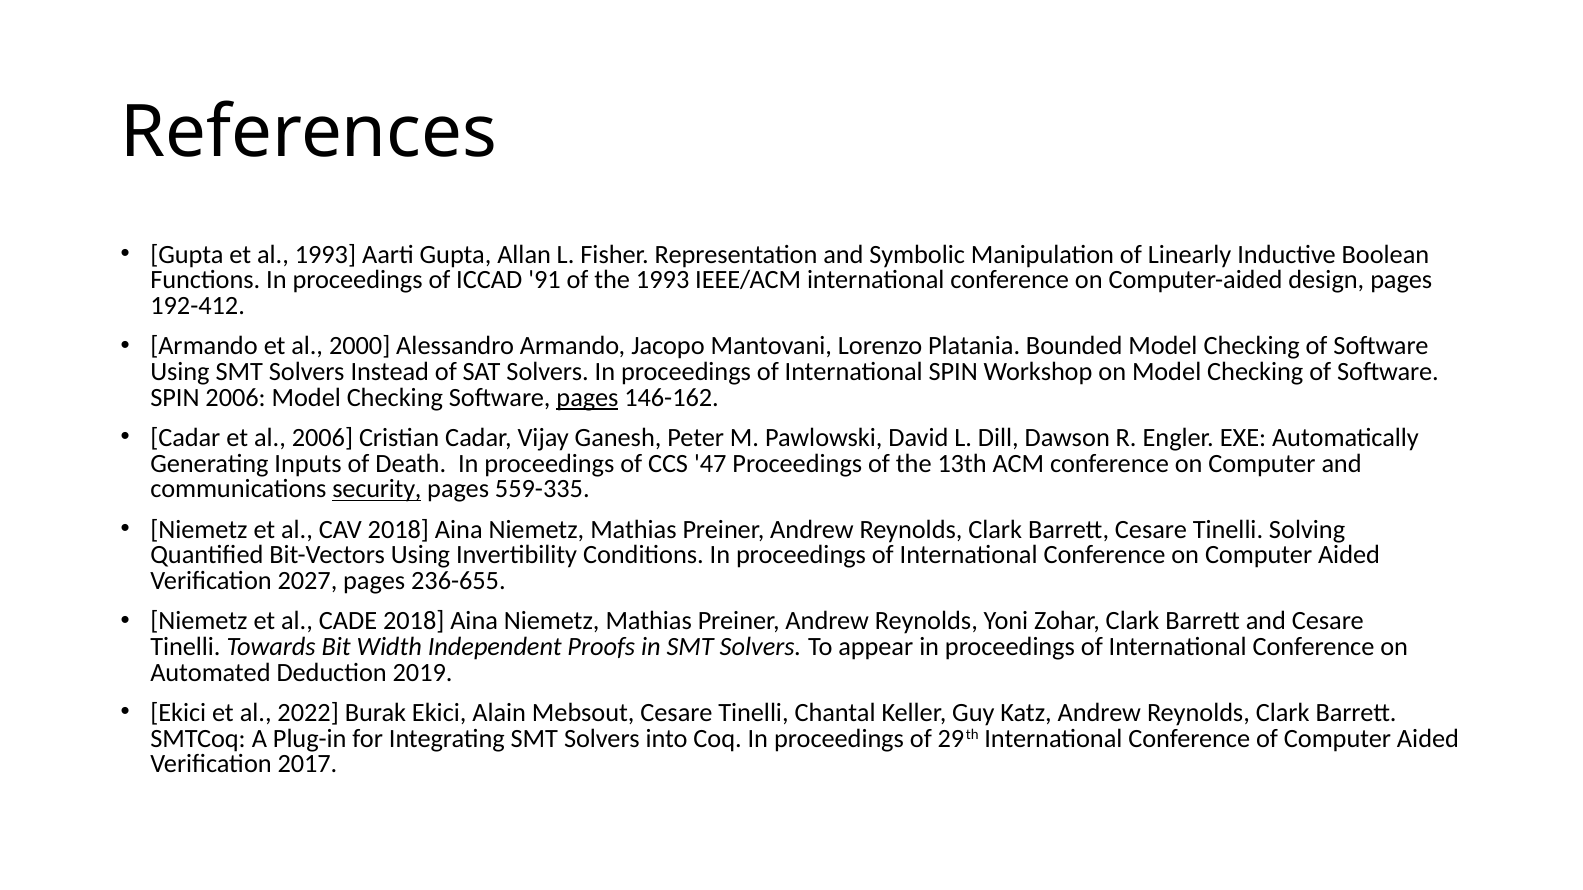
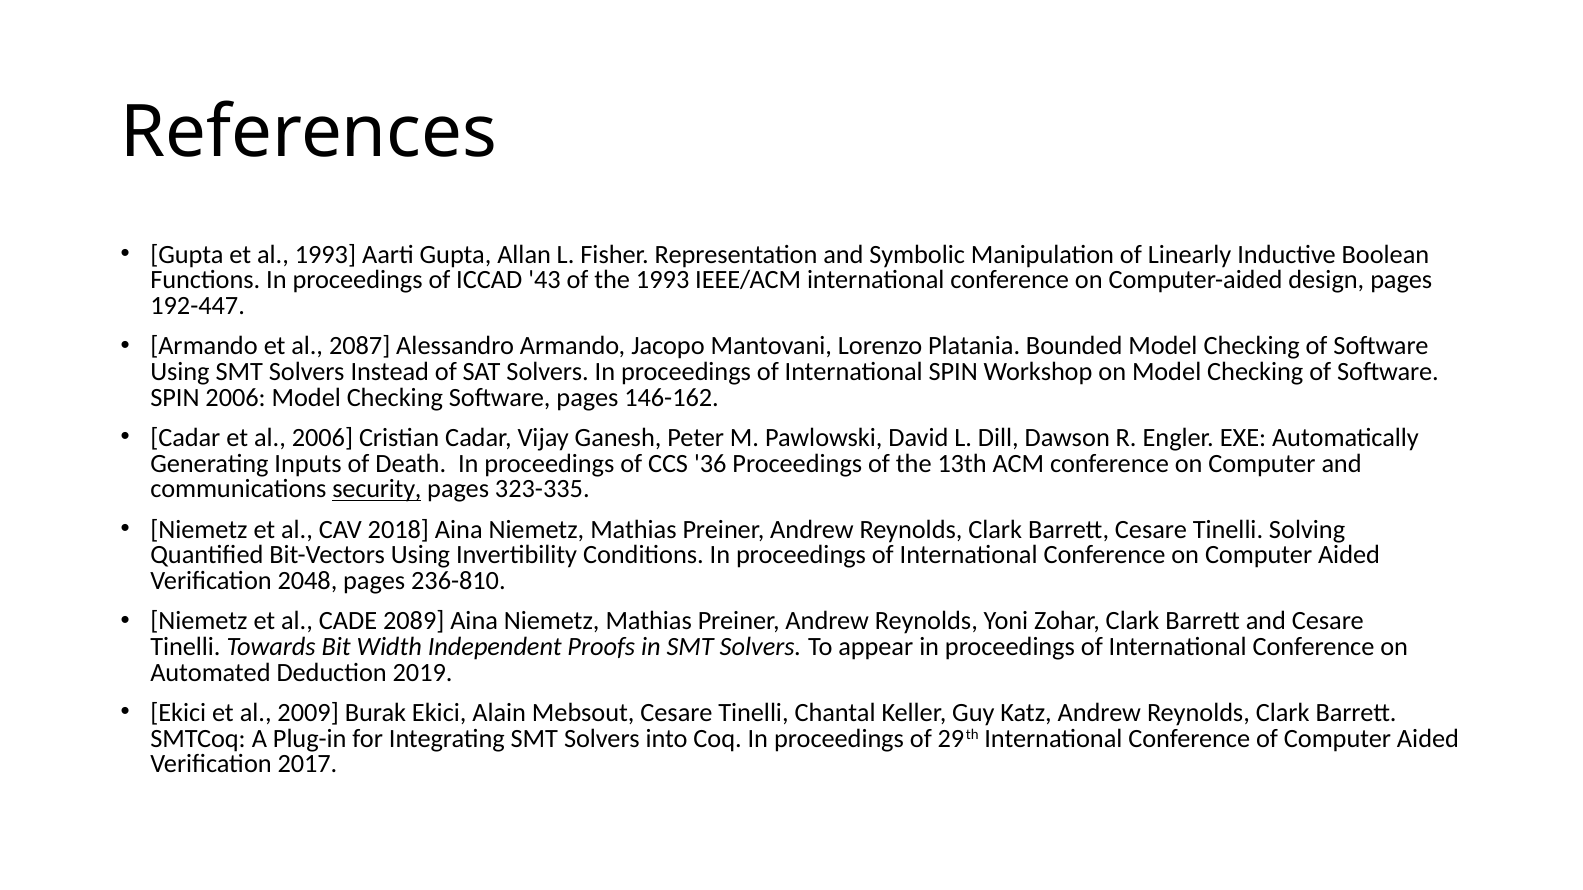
91: 91 -> 43 (544, 280)
192-412: 192-412 -> 192-447 (198, 306)
2000: 2000 -> 2087 (360, 346)
pages underline: present -> none (587, 398)
47: 47 -> 36 (710, 464)
559-335: 559-335 -> 323-335 (542, 489)
2027: 2027 -> 2048 (307, 581)
236-655: 236-655 -> 236-810 (458, 581)
CADE 2018: 2018 -> 2089 (414, 621)
2022: 2022 -> 2009 (308, 713)
